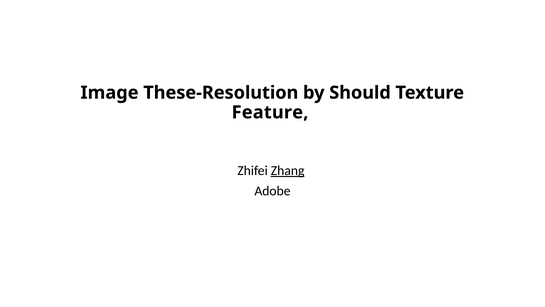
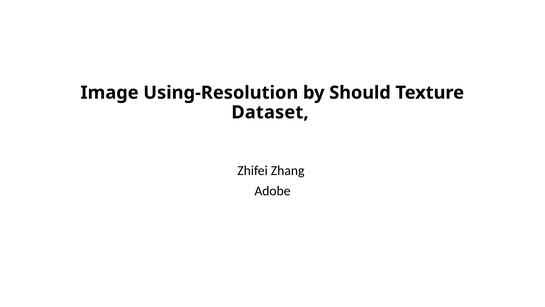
These-Resolution: These-Resolution -> Using-Resolution (221, 93)
Feature: Feature -> Dataset (270, 112)
Zhang underline: present -> none (288, 170)
